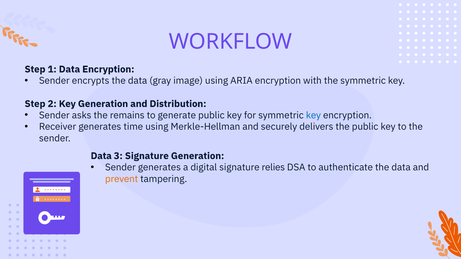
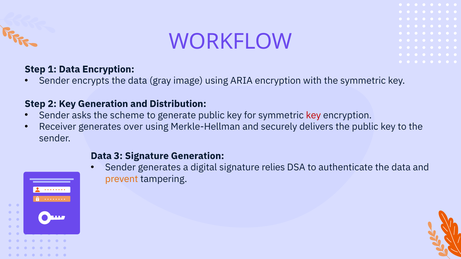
remains: remains -> scheme (127, 115)
key colour: blue -> red (313, 115)
time: time -> over (133, 127)
